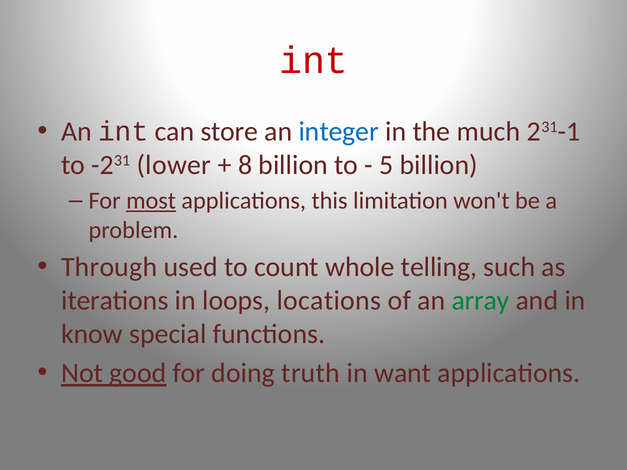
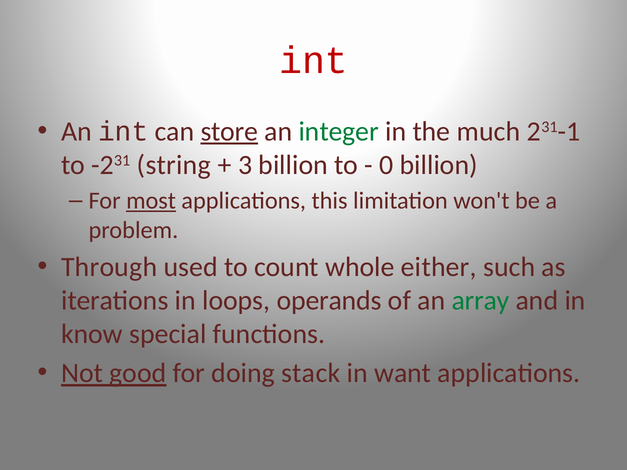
store underline: none -> present (229, 132)
integer colour: blue -> green (339, 132)
lower: lower -> string (174, 165)
8: 8 -> 3 (245, 165)
5: 5 -> 0 (386, 165)
telling: telling -> either (439, 267)
locations: locations -> operands (329, 301)
truth: truth -> stack (311, 373)
